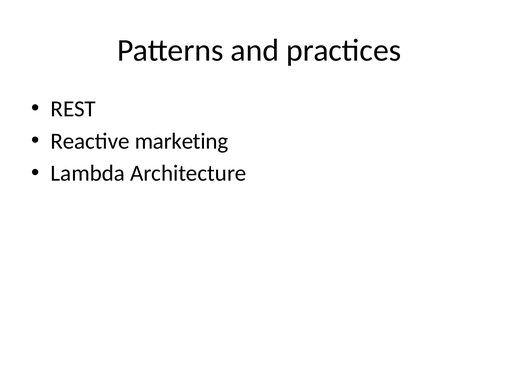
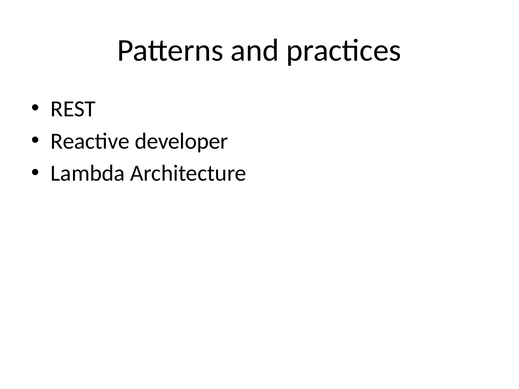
marketing: marketing -> developer (181, 141)
